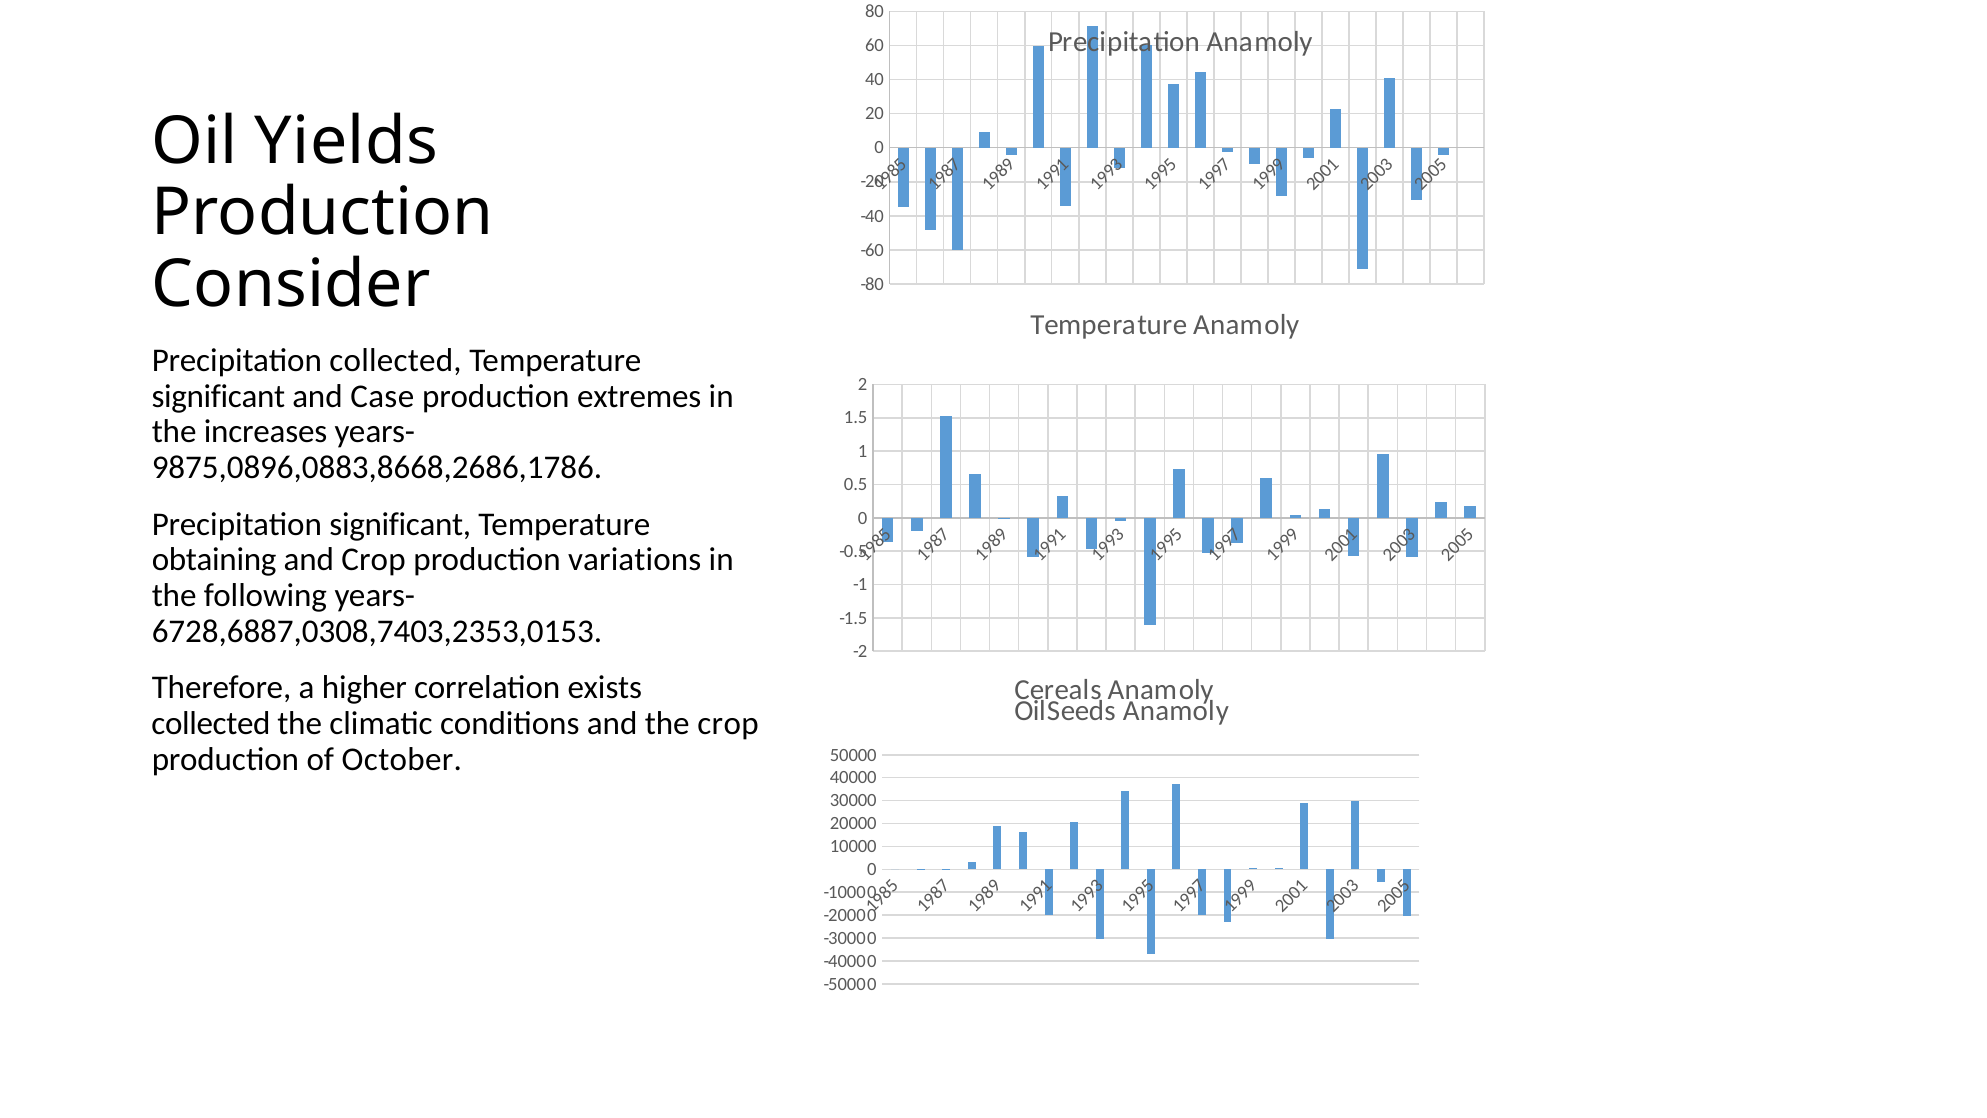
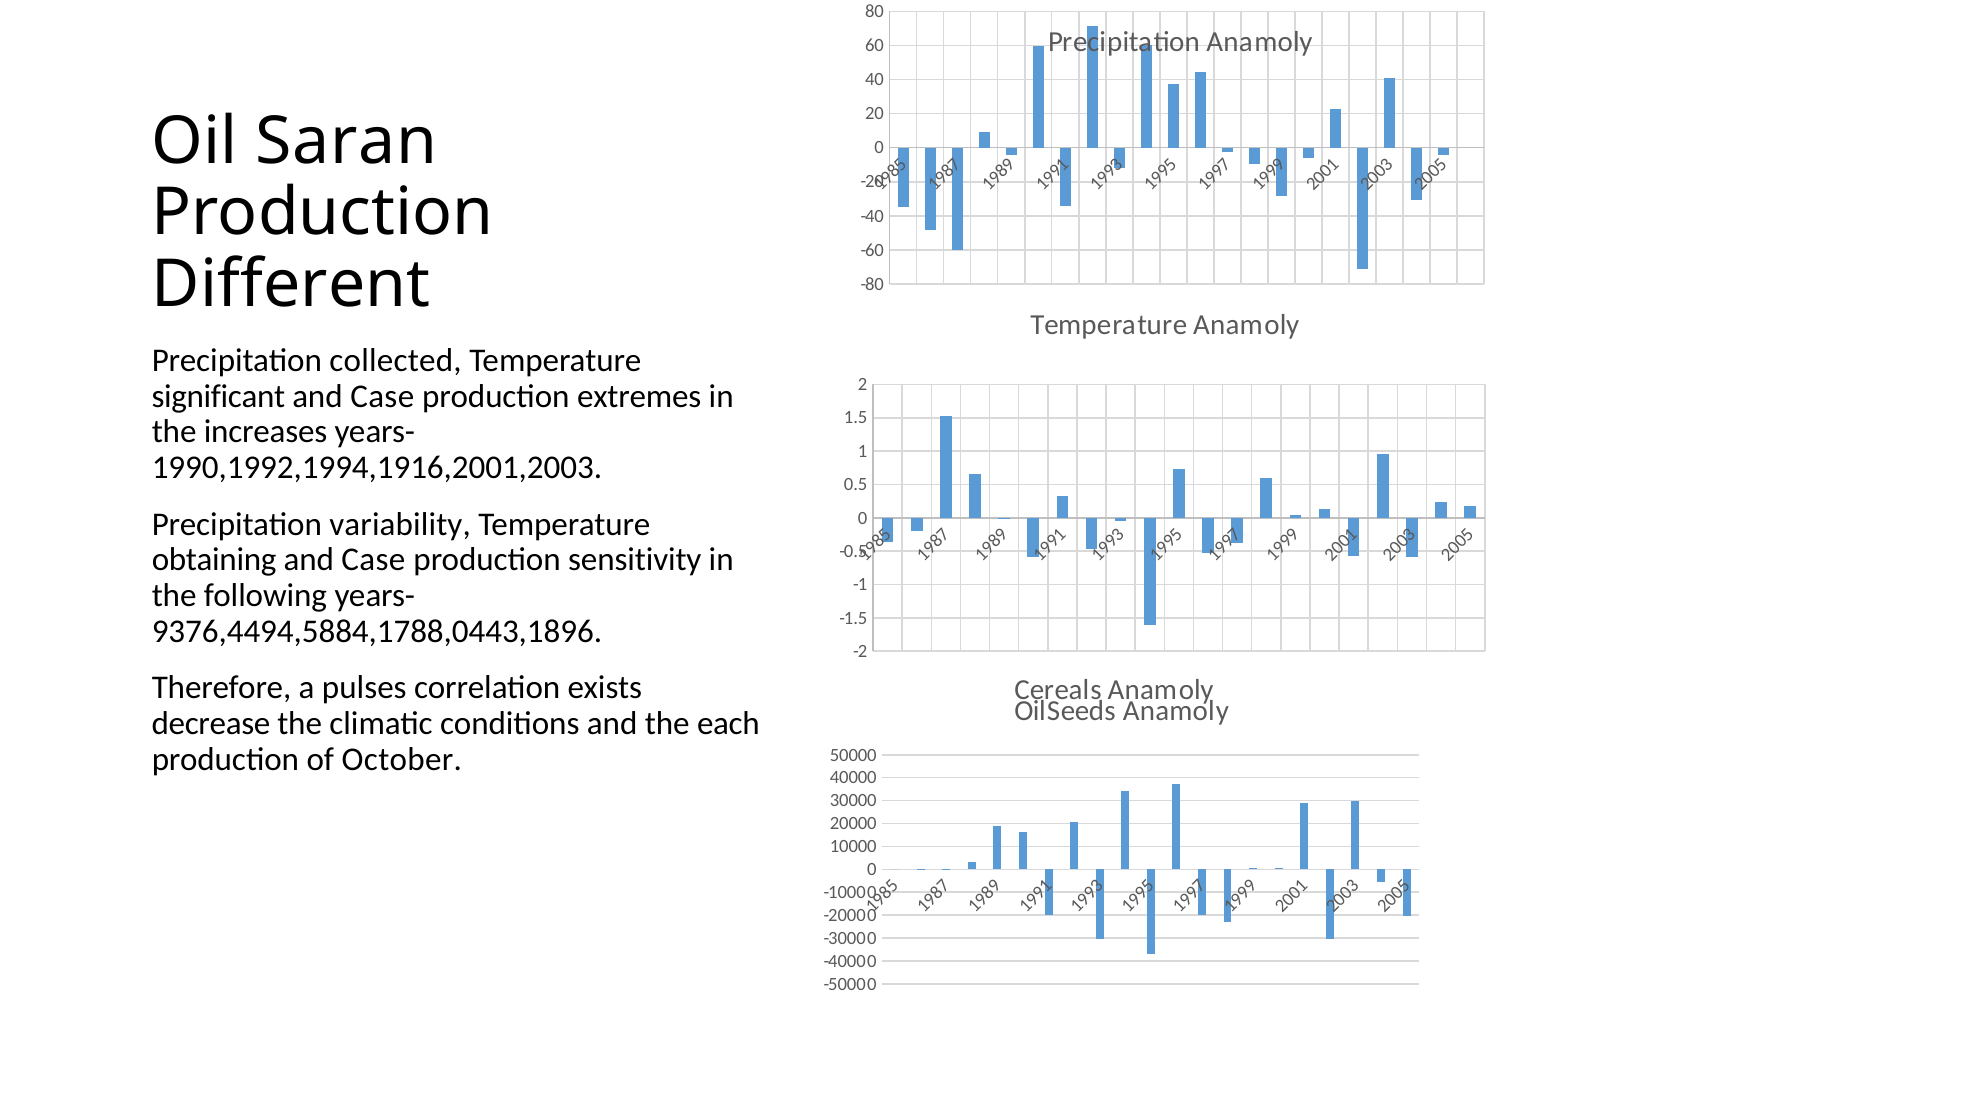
Yields: Yields -> Saran (346, 141)
Consider: Consider -> Different (291, 284)
9875,0896,0883,8668,2686,1786: 9875,0896,0883,8668,2686,1786 -> 1990,1992,1994,1916,2001,2003 (377, 468)
Precipitation significant: significant -> variability (400, 524)
Crop: Crop -> Case (373, 560)
variations: variations -> sensitivity (635, 560)
6728,6887,0308,7403,2353,0153: 6728,6887,0308,7403,2353,0153 -> 9376,4494,5884,1788,0443,1896 (377, 631)
higher: higher -> pulses (364, 688)
collected: collected -> decrease (211, 723)
the crop: crop -> each (728, 723)
